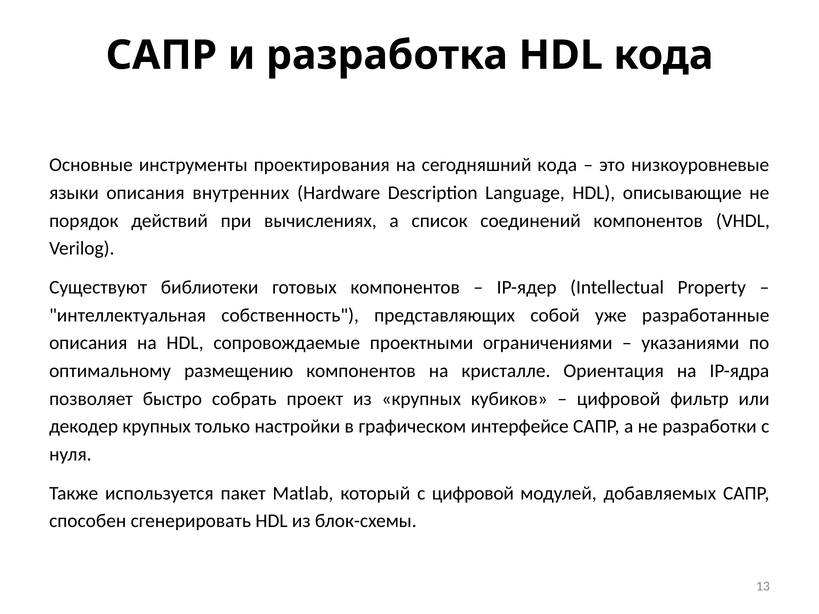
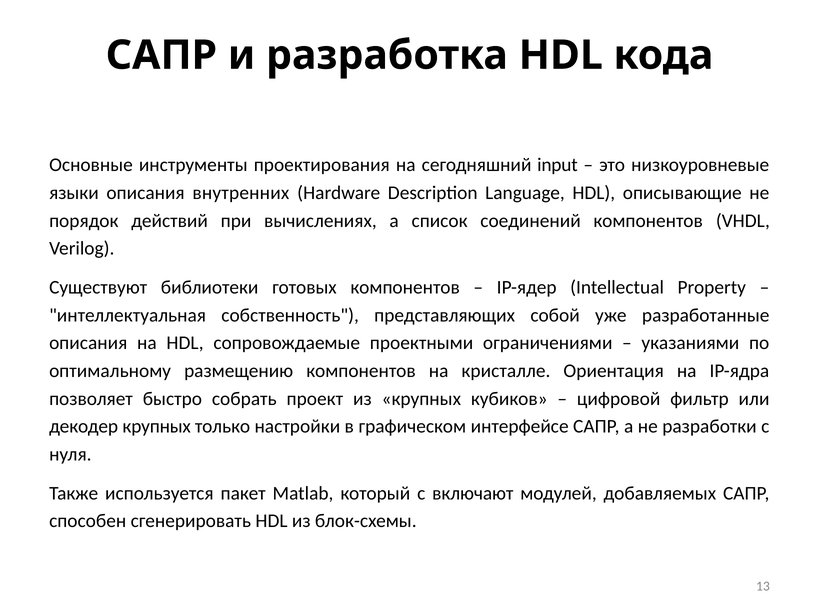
сегодняшний кода: кода -> input (557, 165)
с цифровой: цифровой -> включают (473, 493)
